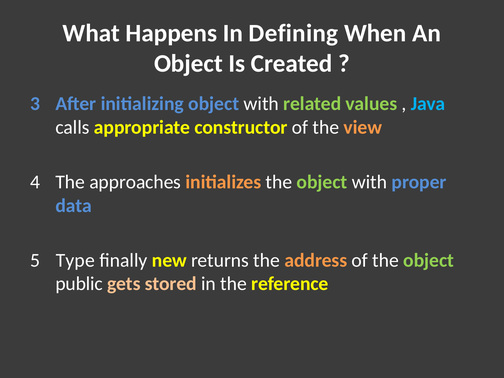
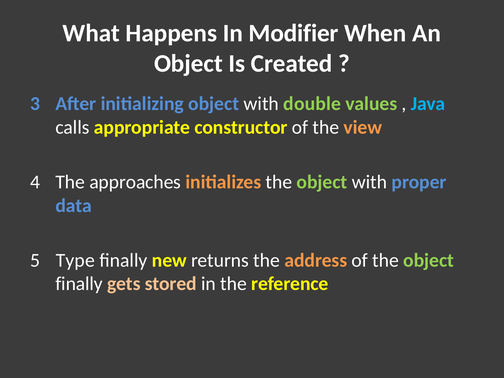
Defining: Defining -> Modifier (294, 33)
related: related -> double (312, 104)
public: public -> finally (79, 284)
